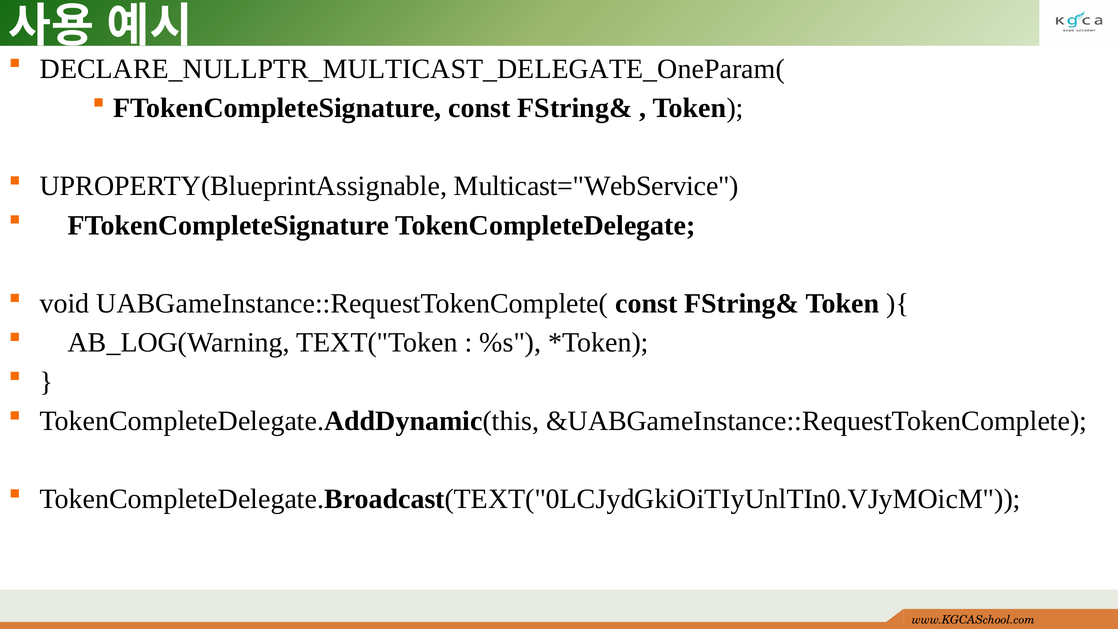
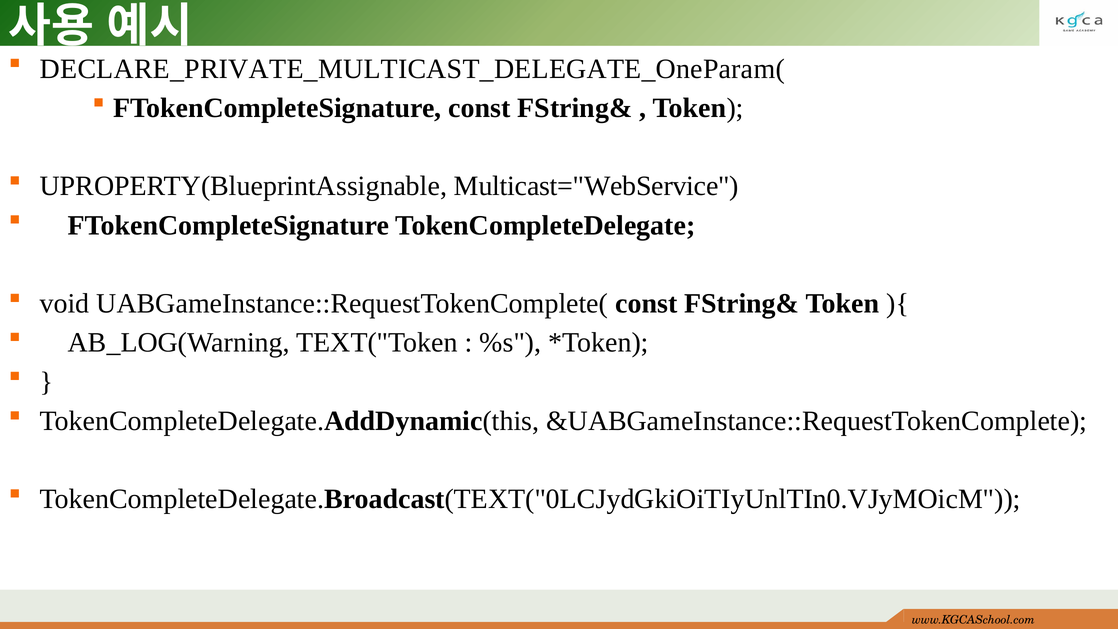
DECLARE_NULLPTR_MULTICAST_DELEGATE_OneParam(: DECLARE_NULLPTR_MULTICAST_DELEGATE_OneParam( -> DECLARE_PRIVATE_MULTICAST_DELEGATE_OneParam( (412, 69)
